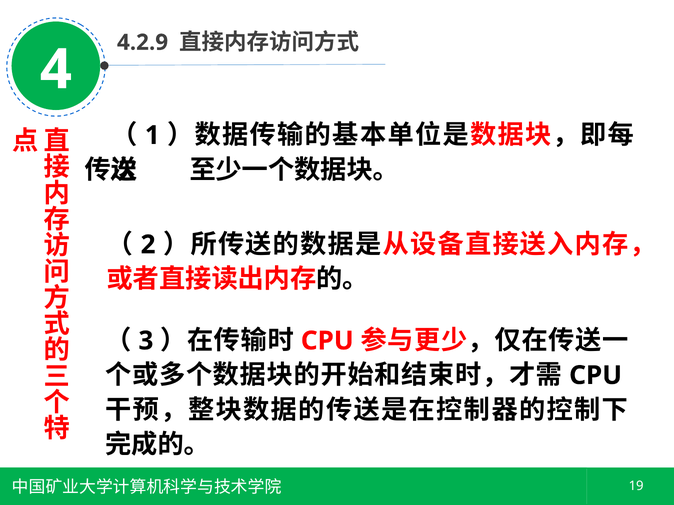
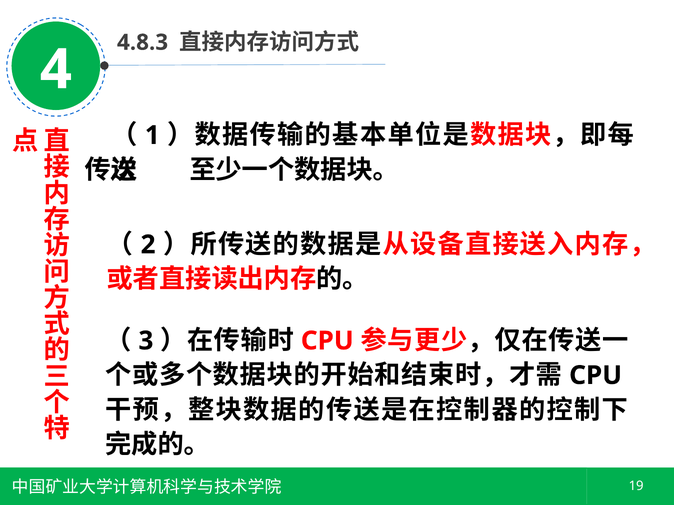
4.2.9: 4.2.9 -> 4.8.3 (143, 42)
